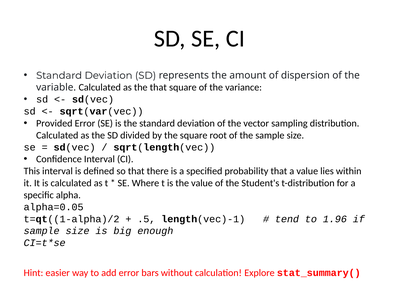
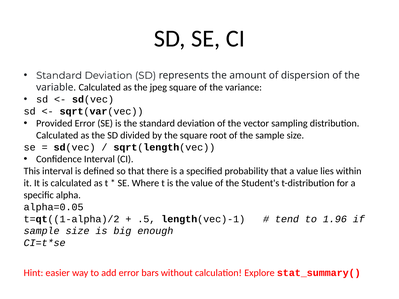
the that: that -> jpeg (158, 87)
